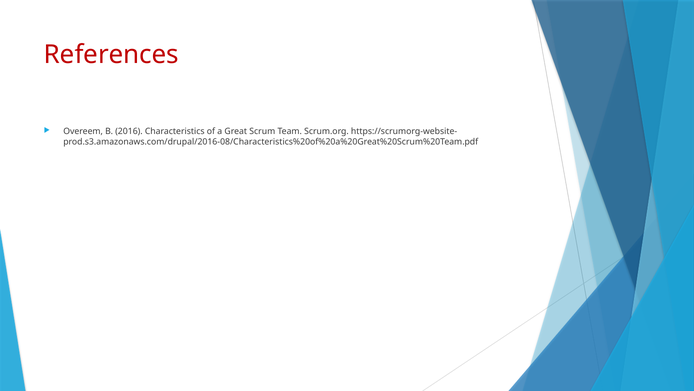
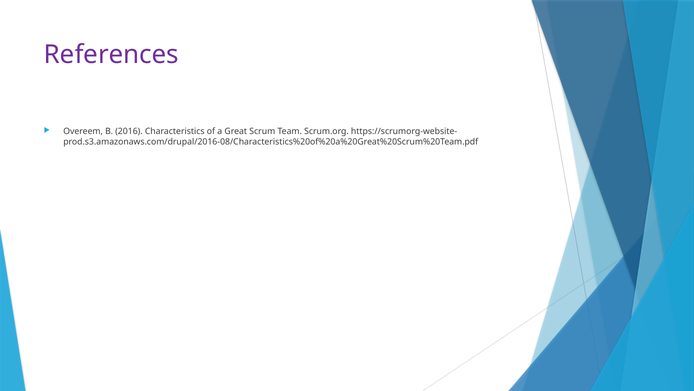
References colour: red -> purple (111, 55)
